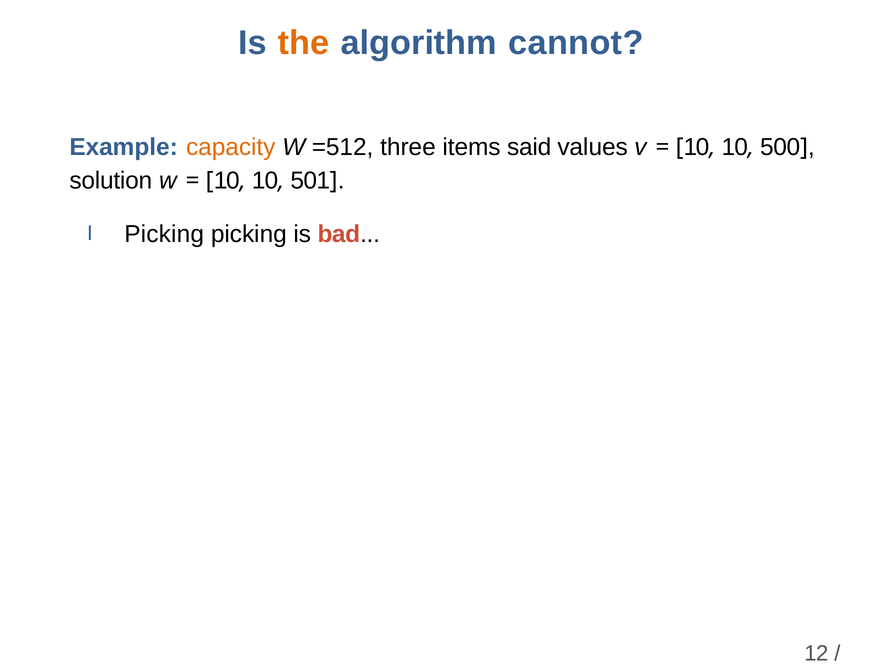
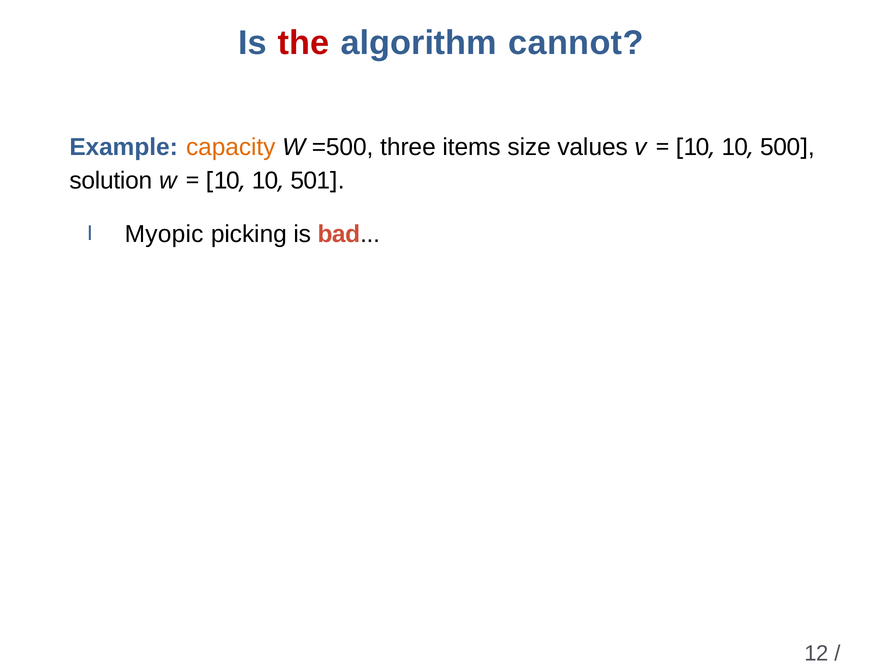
the colour: orange -> red (304, 43)
=512: =512 -> =500 (343, 147)
said: said -> size (529, 147)
I Picking: Picking -> Myopic (164, 234)
